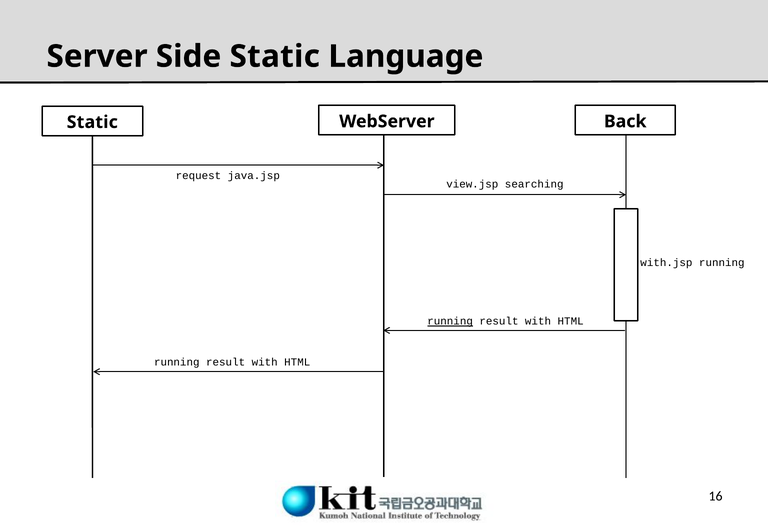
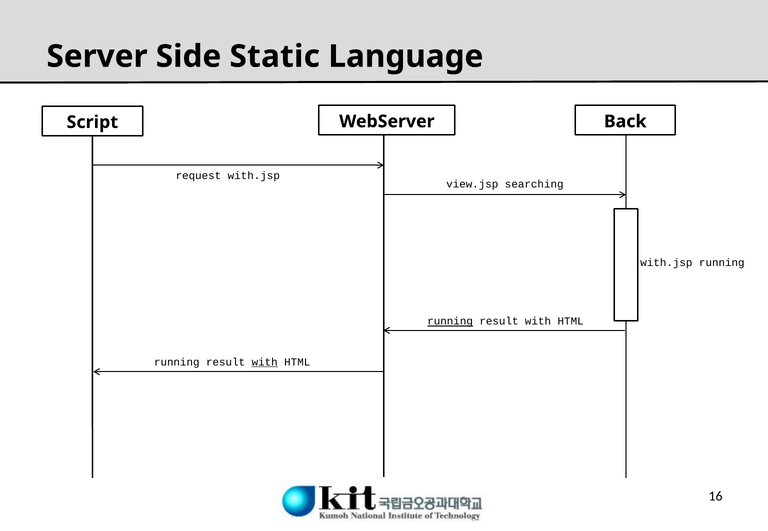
Static: Static -> Script (92, 122)
request java.jsp: java.jsp -> with.jsp (254, 176)
with underline: none -> present (265, 362)
